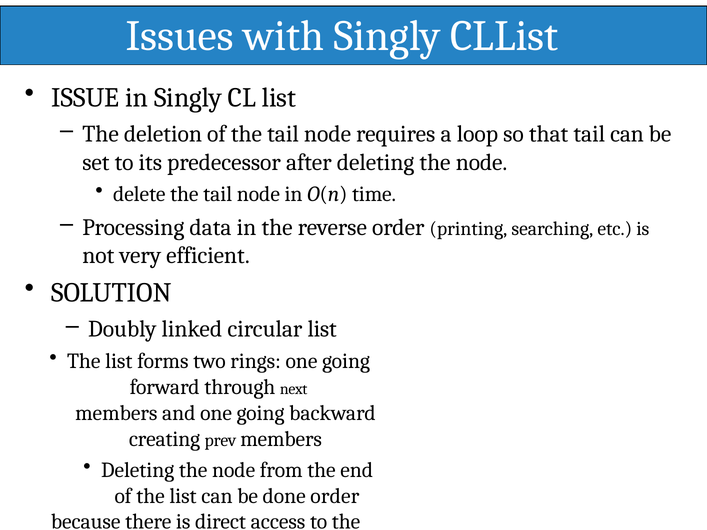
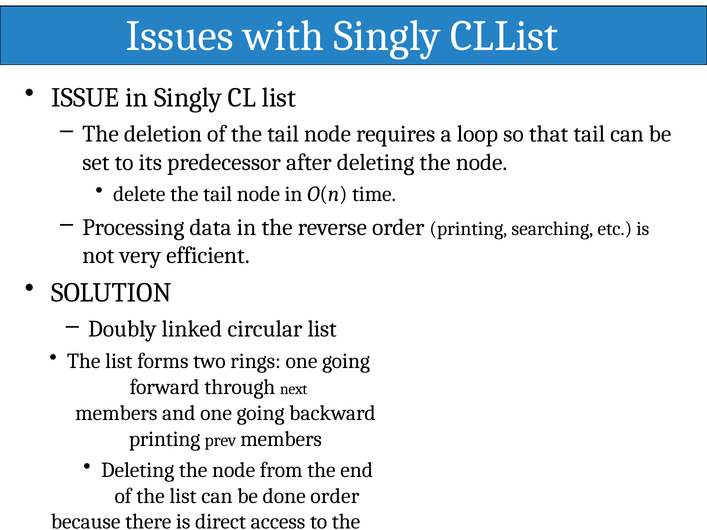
creating: creating -> printing (165, 439)
